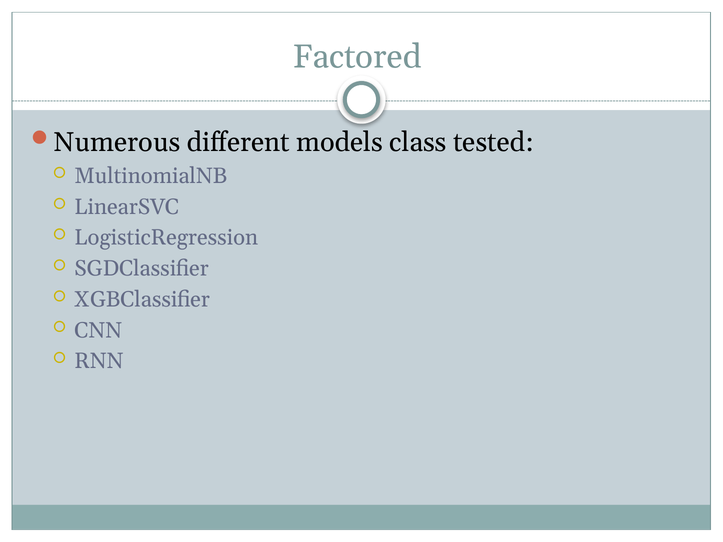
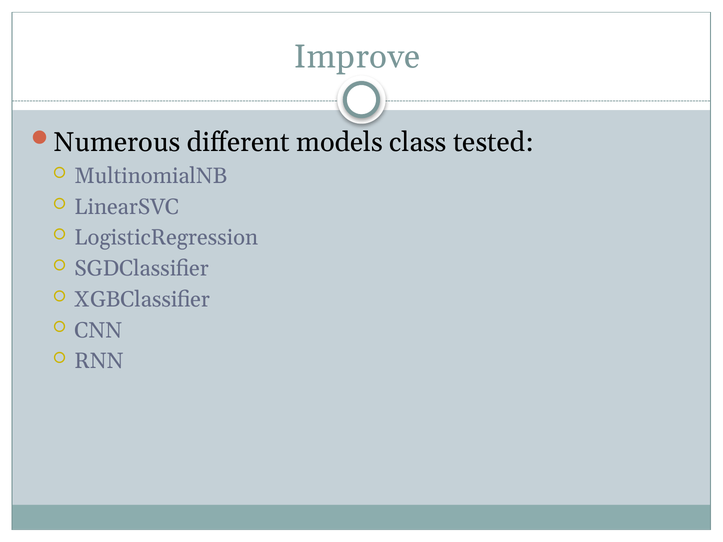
Factored: Factored -> Improve (357, 57)
